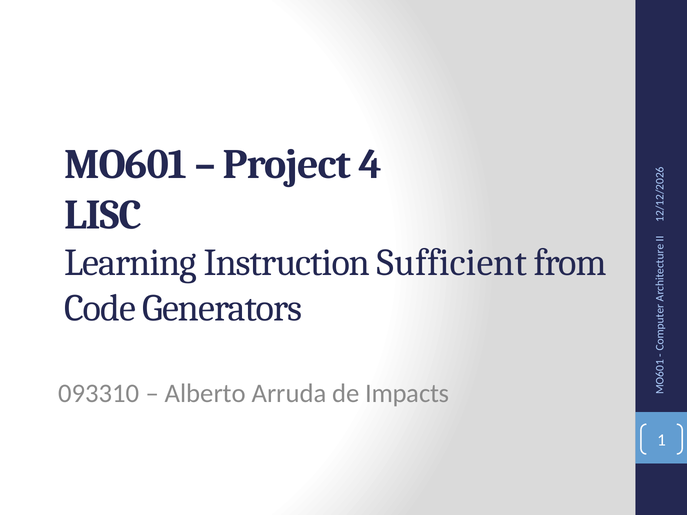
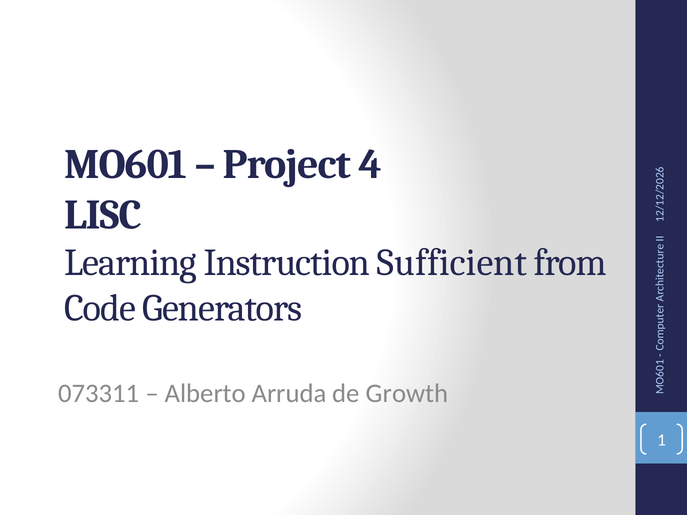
093310: 093310 -> 073311 (99, 393)
Impacts: Impacts -> Growth (407, 393)
